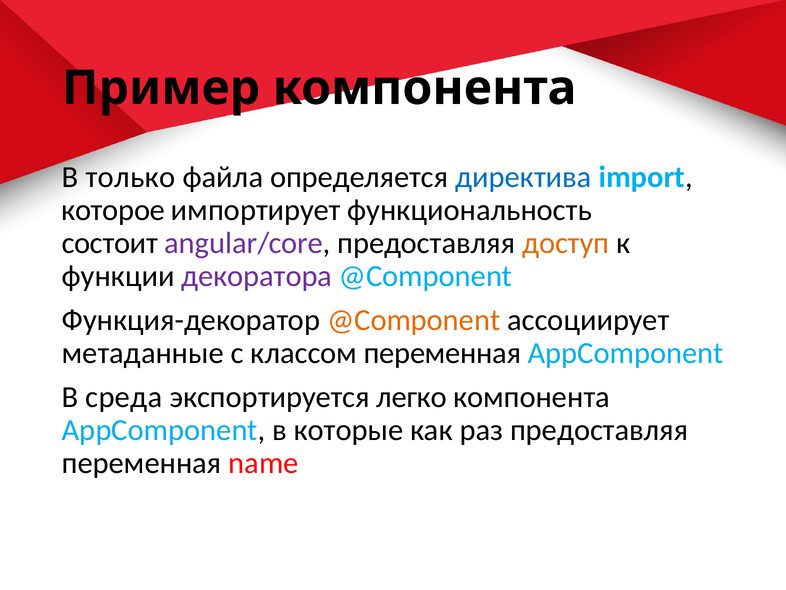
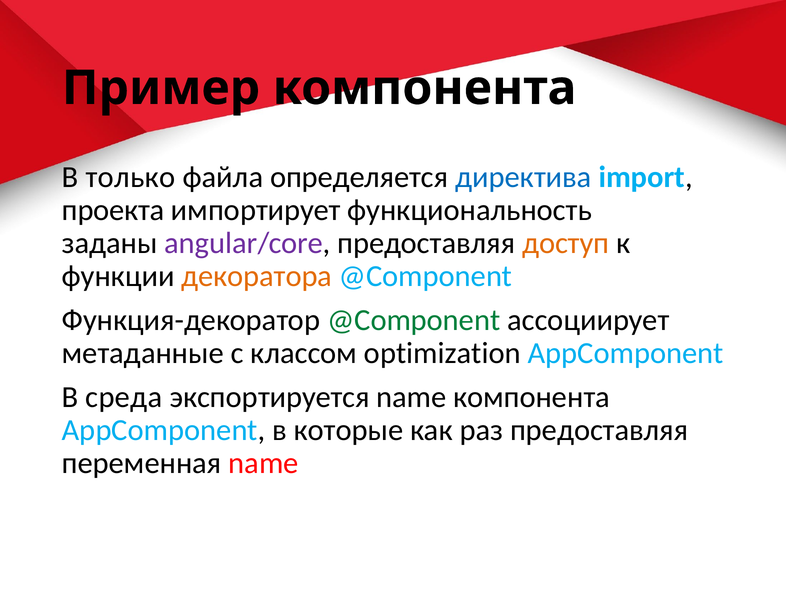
которое: которое -> проекта (113, 210)
состоит: состоит -> заданы (110, 243)
декоратора colour: purple -> orange (257, 276)
@Component colour: orange -> green (414, 320)
классом переменная: переменная -> optimization (442, 353)
экспортируется легко: легко -> name (411, 397)
